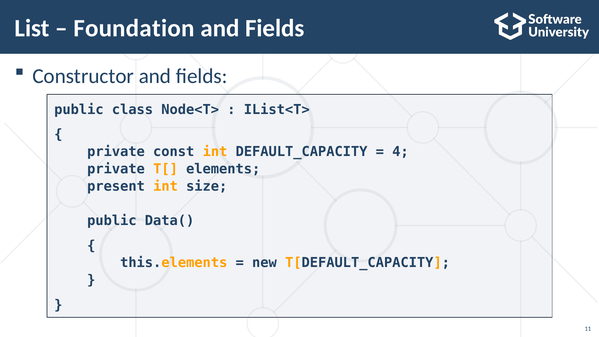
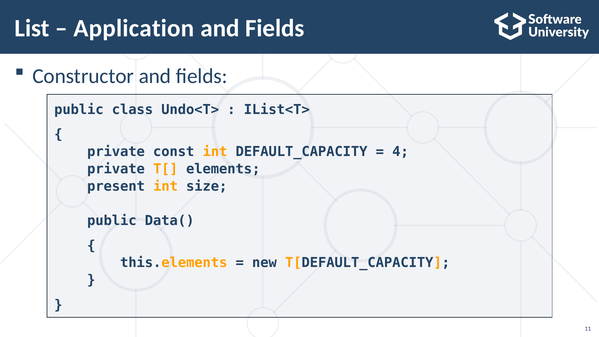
Foundation: Foundation -> Application (134, 28)
Node<T>: Node<T> -> Undo<T> (190, 109)
